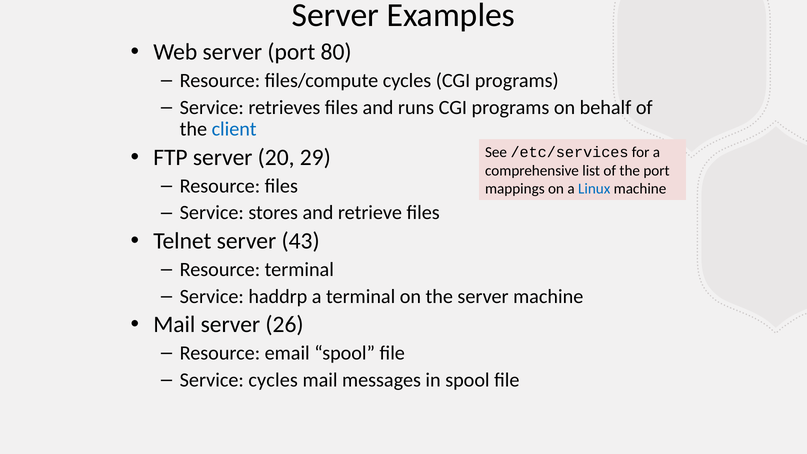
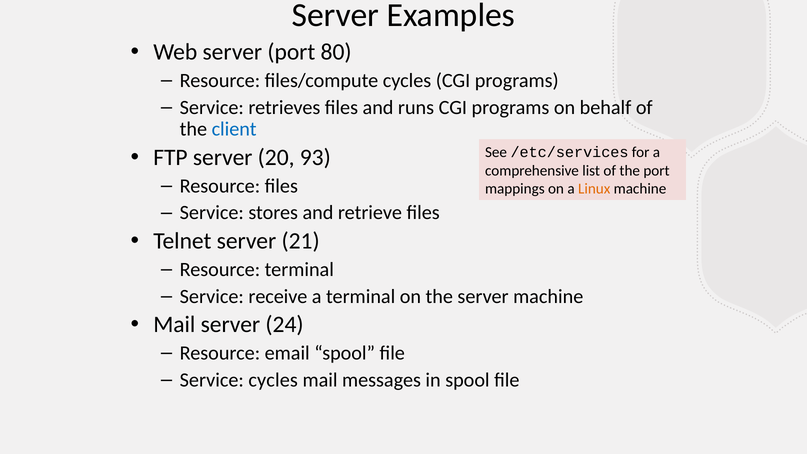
29: 29 -> 93 (315, 157)
Linux colour: blue -> orange (594, 189)
43: 43 -> 21 (301, 241)
haddrp: haddrp -> receive (278, 296)
26: 26 -> 24 (285, 325)
